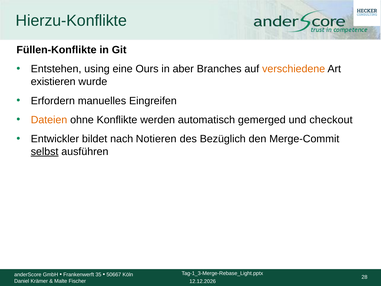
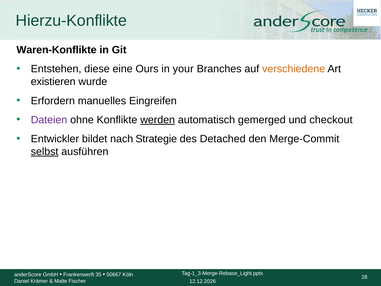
Füllen-Konflikte: Füllen-Konflikte -> Waren-Konflikte (57, 50)
using: using -> diese (97, 69)
aber: aber -> your (183, 69)
Dateien colour: orange -> purple (49, 120)
werden underline: none -> present (158, 120)
Notieren: Notieren -> Strategie (156, 139)
Bezüglich: Bezüglich -> Detached (223, 139)
